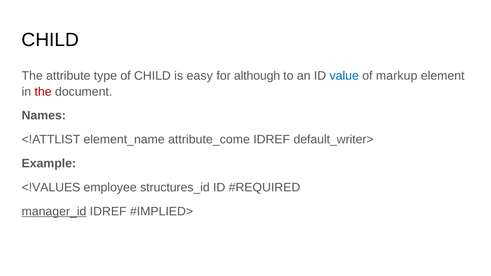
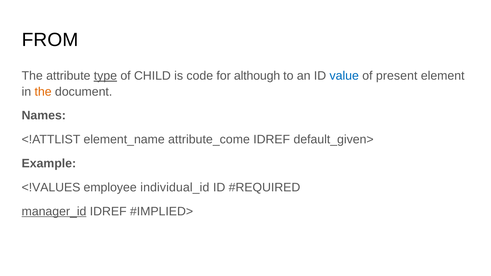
CHILD: CHILD -> FROM (50, 40)
type underline: none -> present (105, 76)
easy: easy -> code (200, 76)
markup: markup -> present (397, 76)
the colour: red -> orange (43, 92)
default_writer>: default_writer> -> default_given> (334, 140)
structures_id: structures_id -> individual_id (175, 188)
